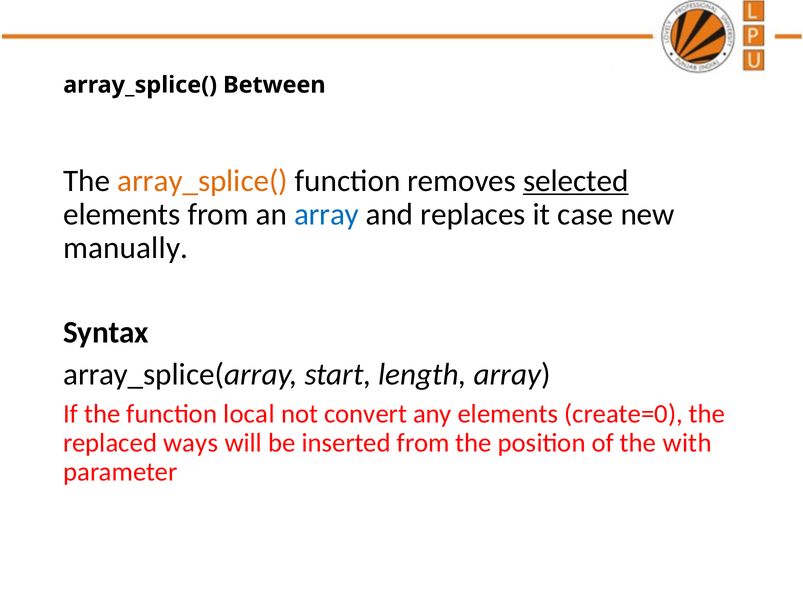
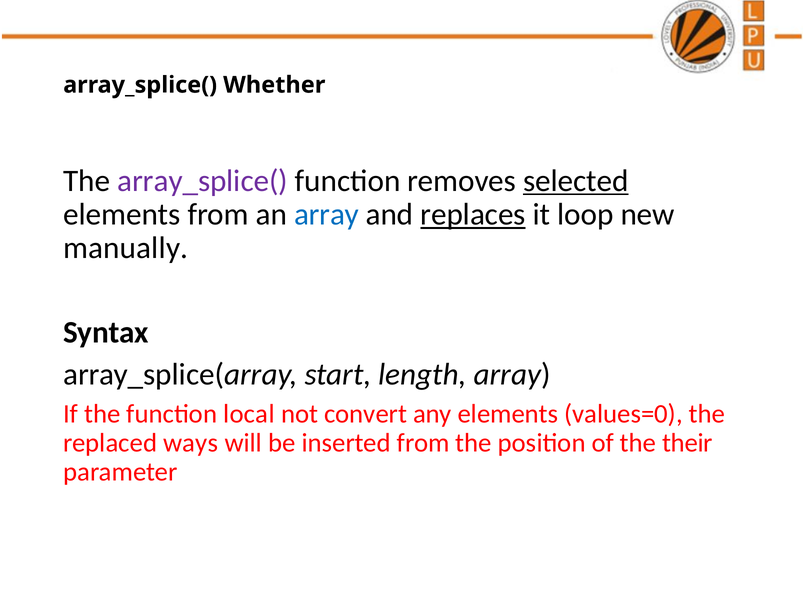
Between: Between -> Whether (274, 85)
array_splice( colour: orange -> purple (203, 181)
replaces underline: none -> present (473, 215)
case: case -> loop (585, 215)
create=0: create=0 -> values=0 (624, 414)
with: with -> their (687, 443)
